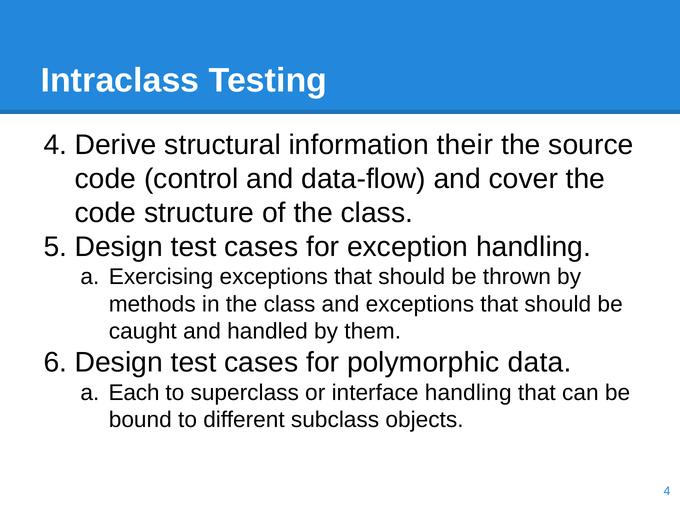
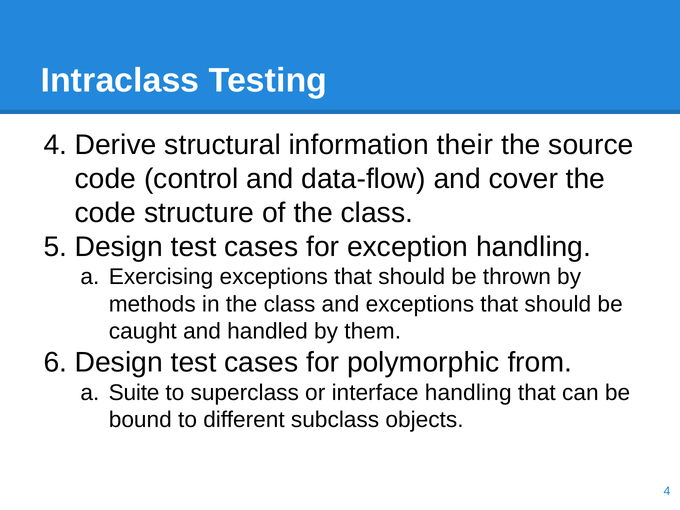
data: data -> from (540, 362)
Each: Each -> Suite (134, 393)
